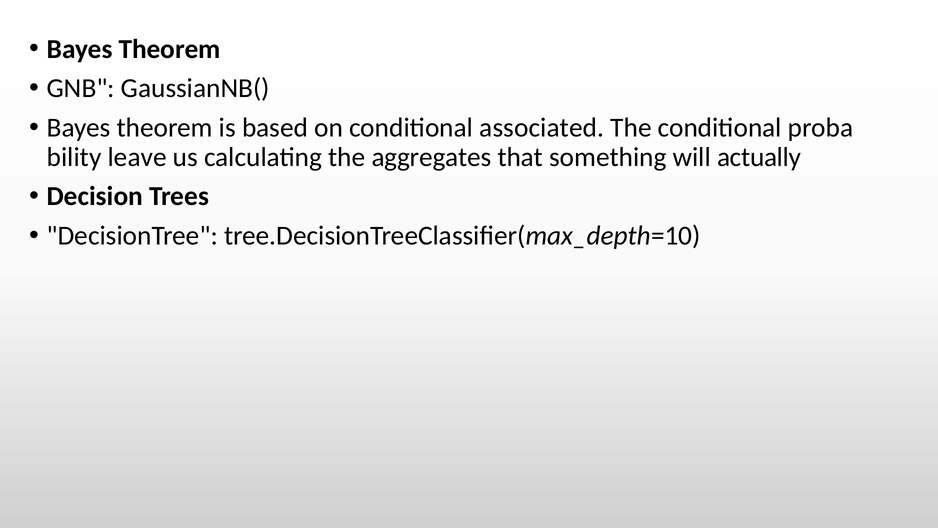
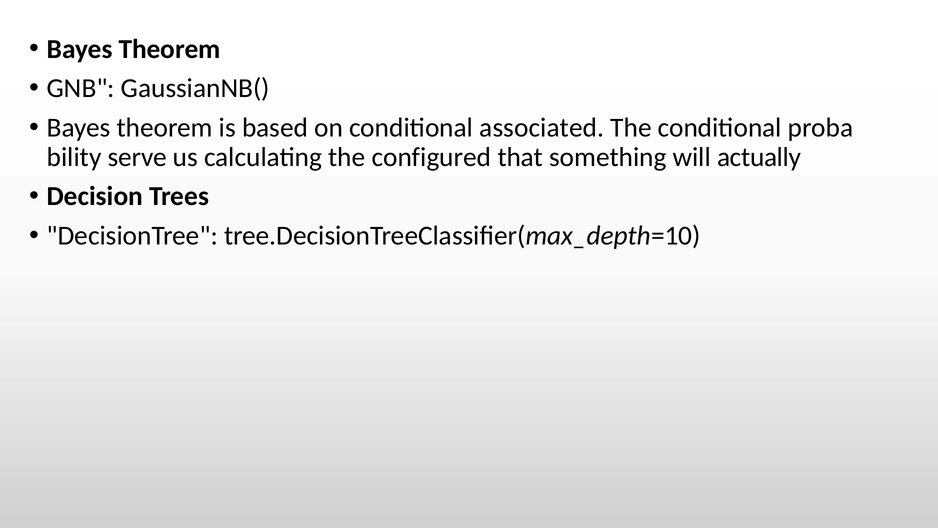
leave: leave -> serve (137, 157)
aggregates: aggregates -> configured (431, 157)
